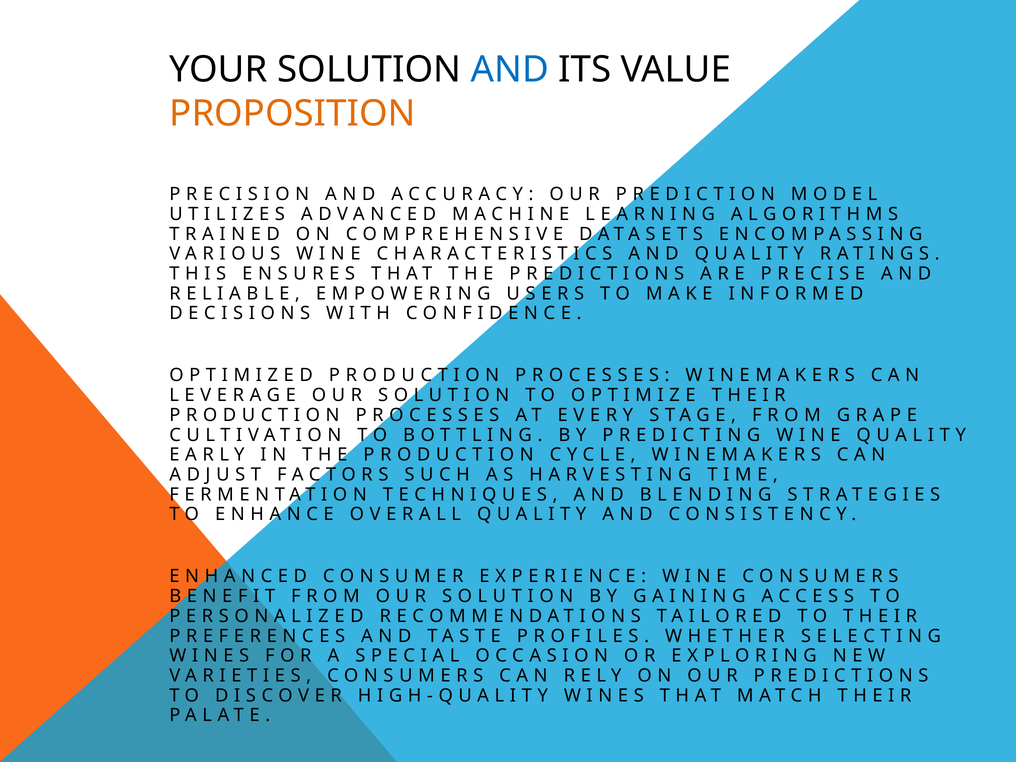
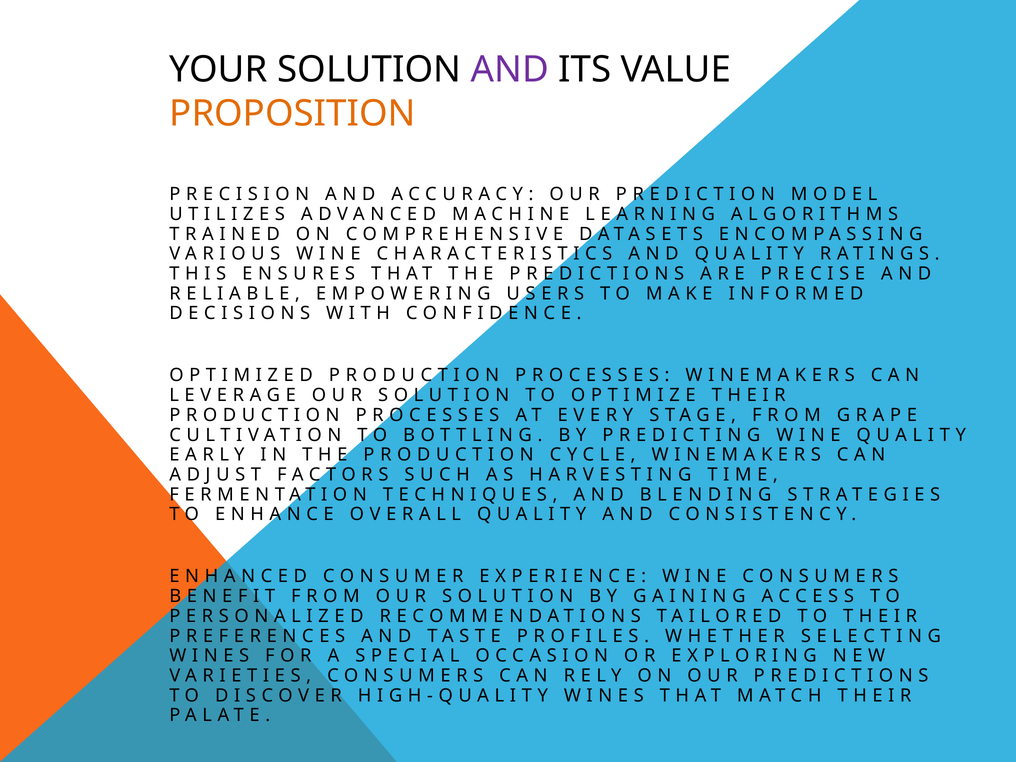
AND colour: blue -> purple (510, 70)
